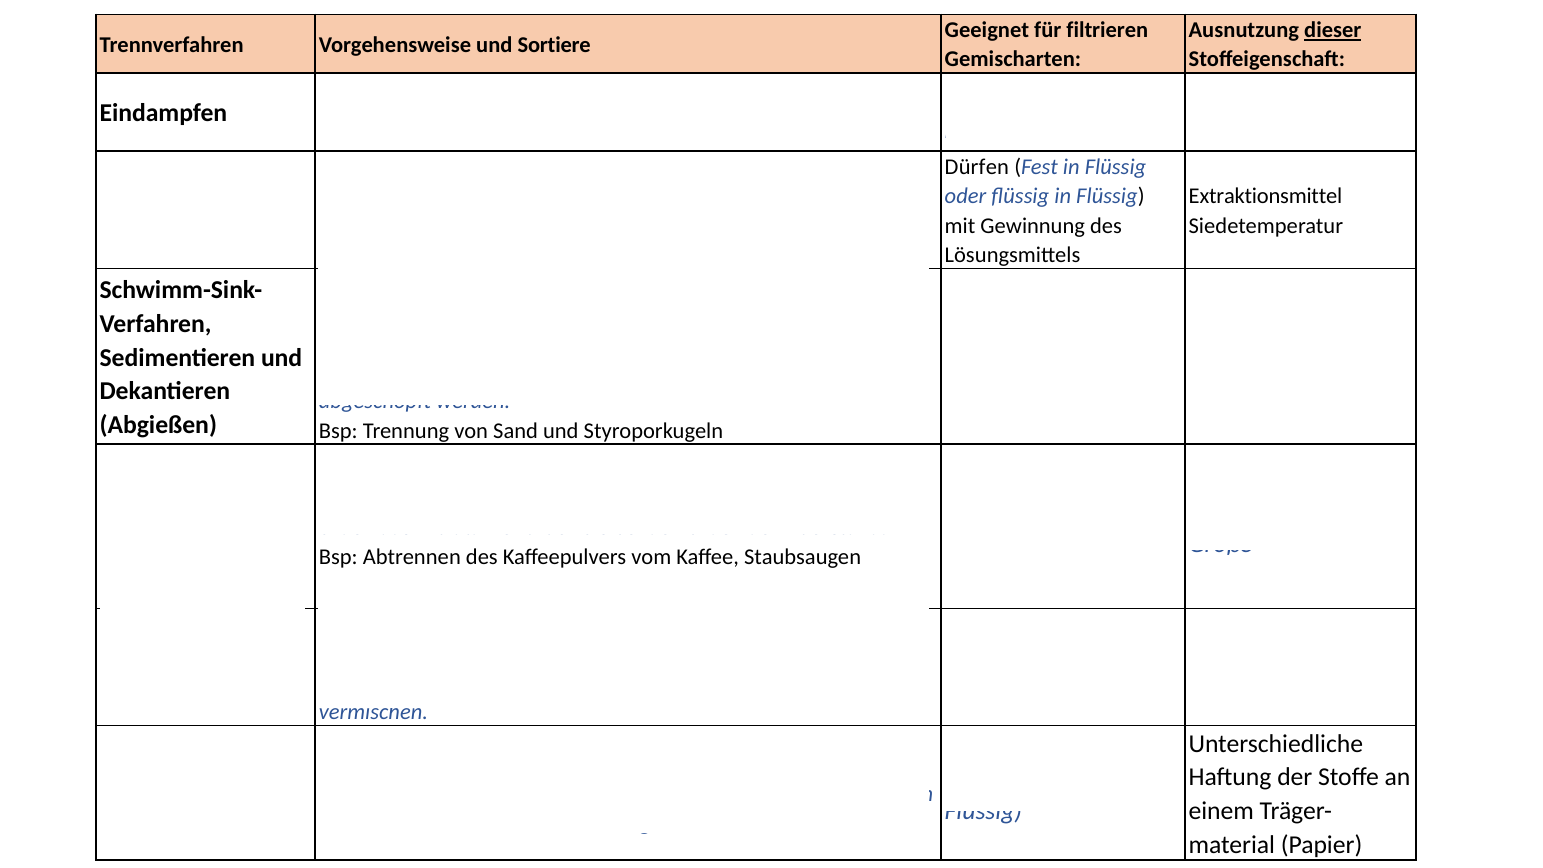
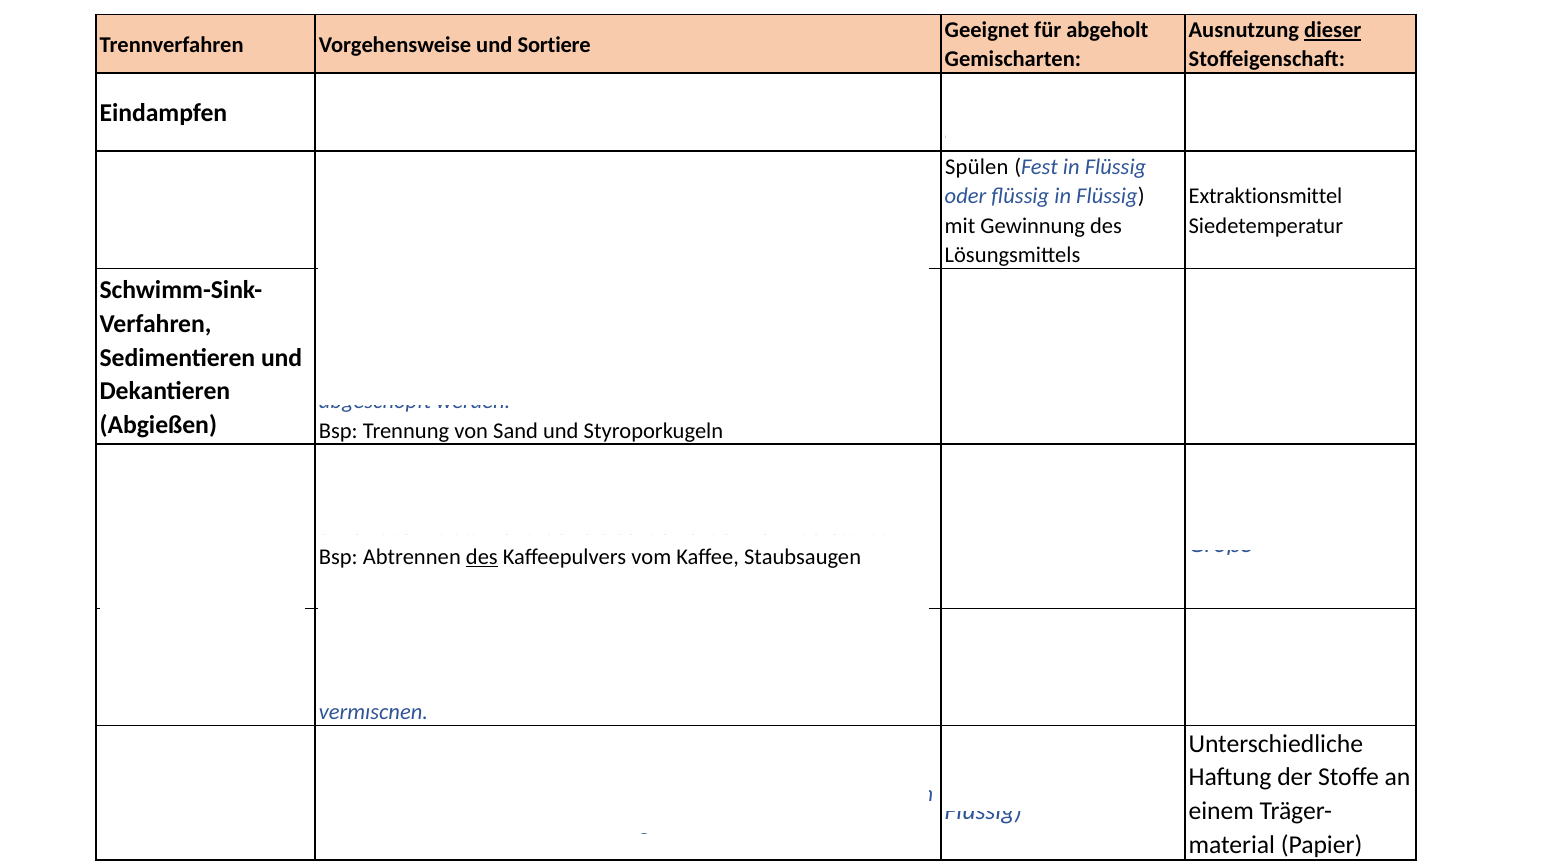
für filtrieren: filtrieren -> abgeholt (1107, 30)
Dürfen: Dürfen -> Spülen (977, 167)
des underline: none -> present (482, 557)
